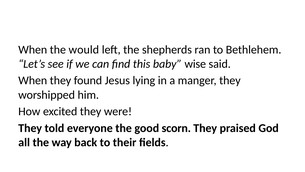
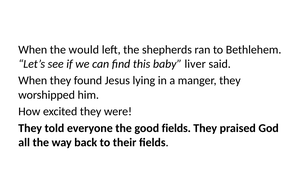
wise: wise -> liver (195, 64)
good scorn: scorn -> fields (176, 128)
